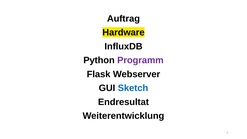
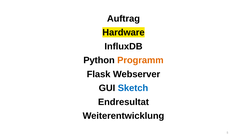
Programm colour: purple -> orange (140, 60)
